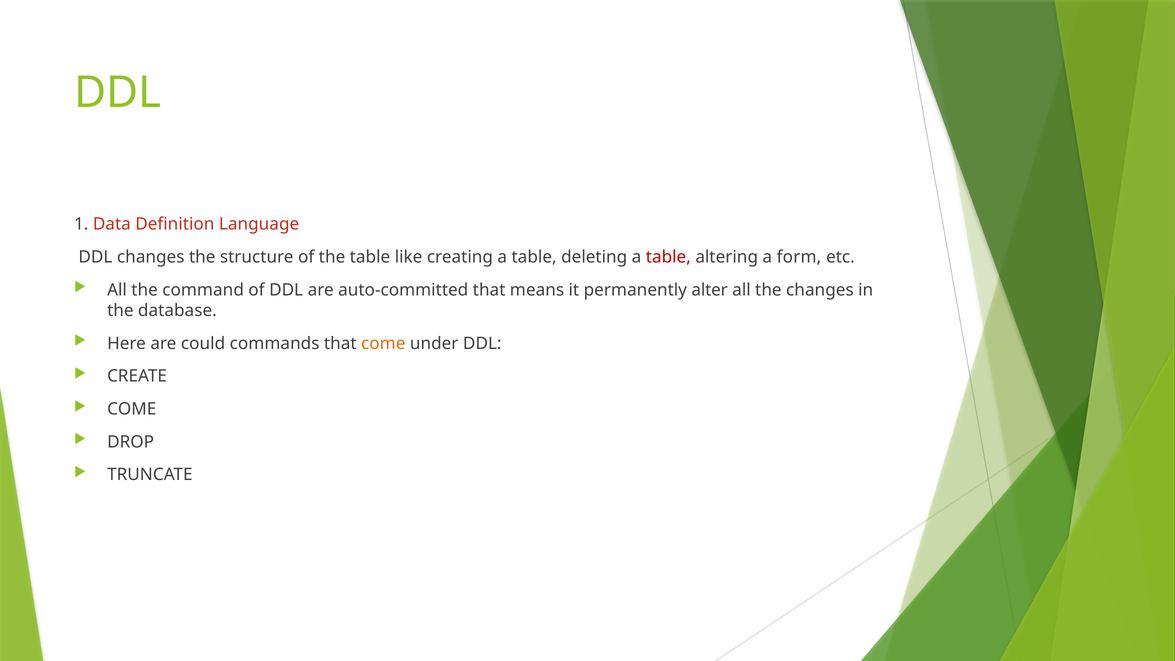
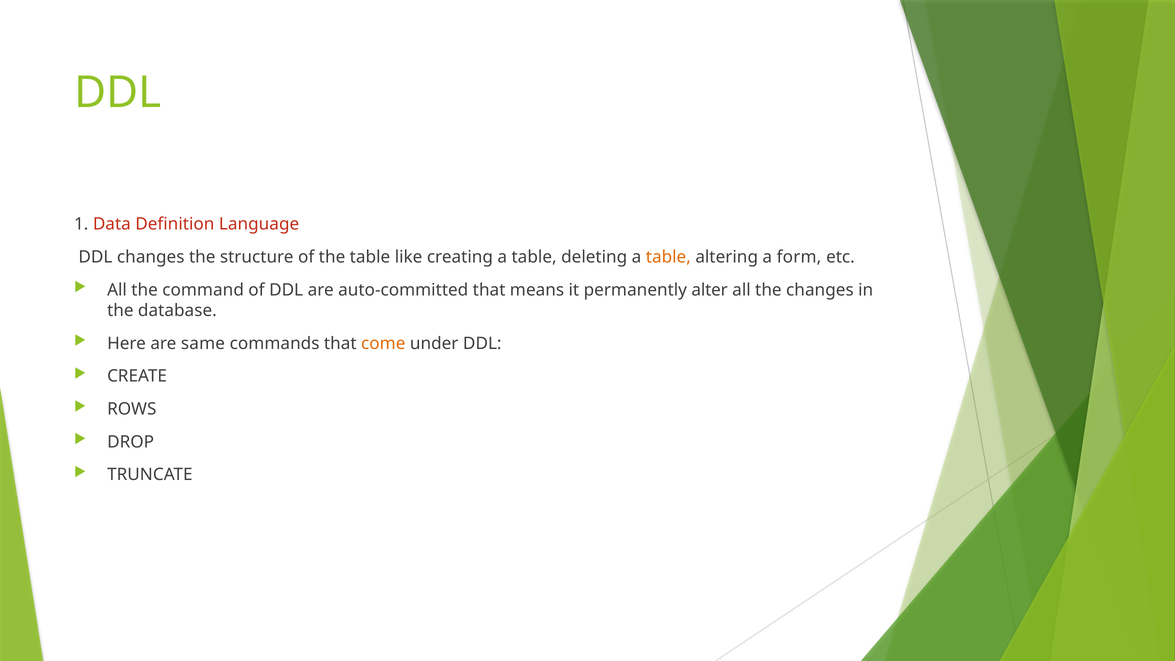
table colour: red -> orange (668, 257)
could: could -> same (203, 343)
COME: COME -> ROWS (132, 409)
